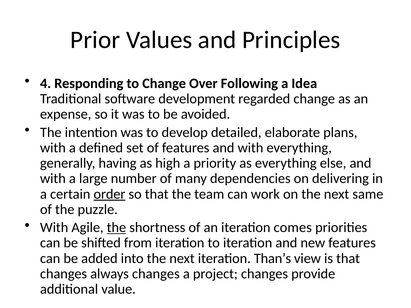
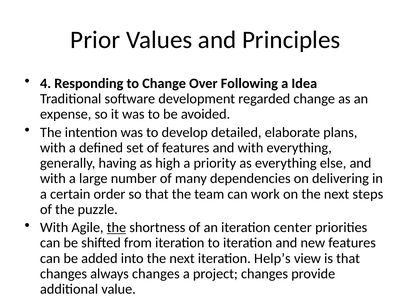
order underline: present -> none (109, 194)
same: same -> steps (368, 194)
comes: comes -> center (293, 228)
Than’s: Than’s -> Help’s (272, 259)
